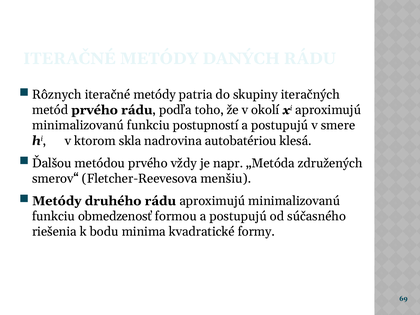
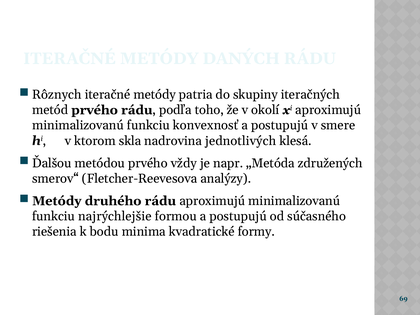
postupností: postupností -> konvexnosť (206, 125)
autobatériou: autobatériou -> jednotlivých (241, 141)
menšiu: menšiu -> analýzy (226, 179)
obmedzenosť: obmedzenosť -> najrýchlejšie (115, 216)
